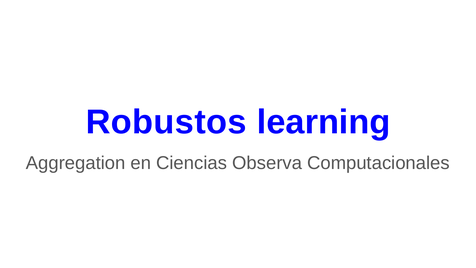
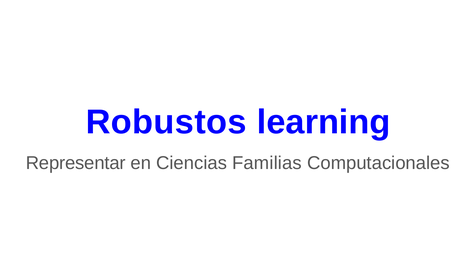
Aggregation: Aggregation -> Representar (76, 163)
Observa: Observa -> Familias (267, 163)
